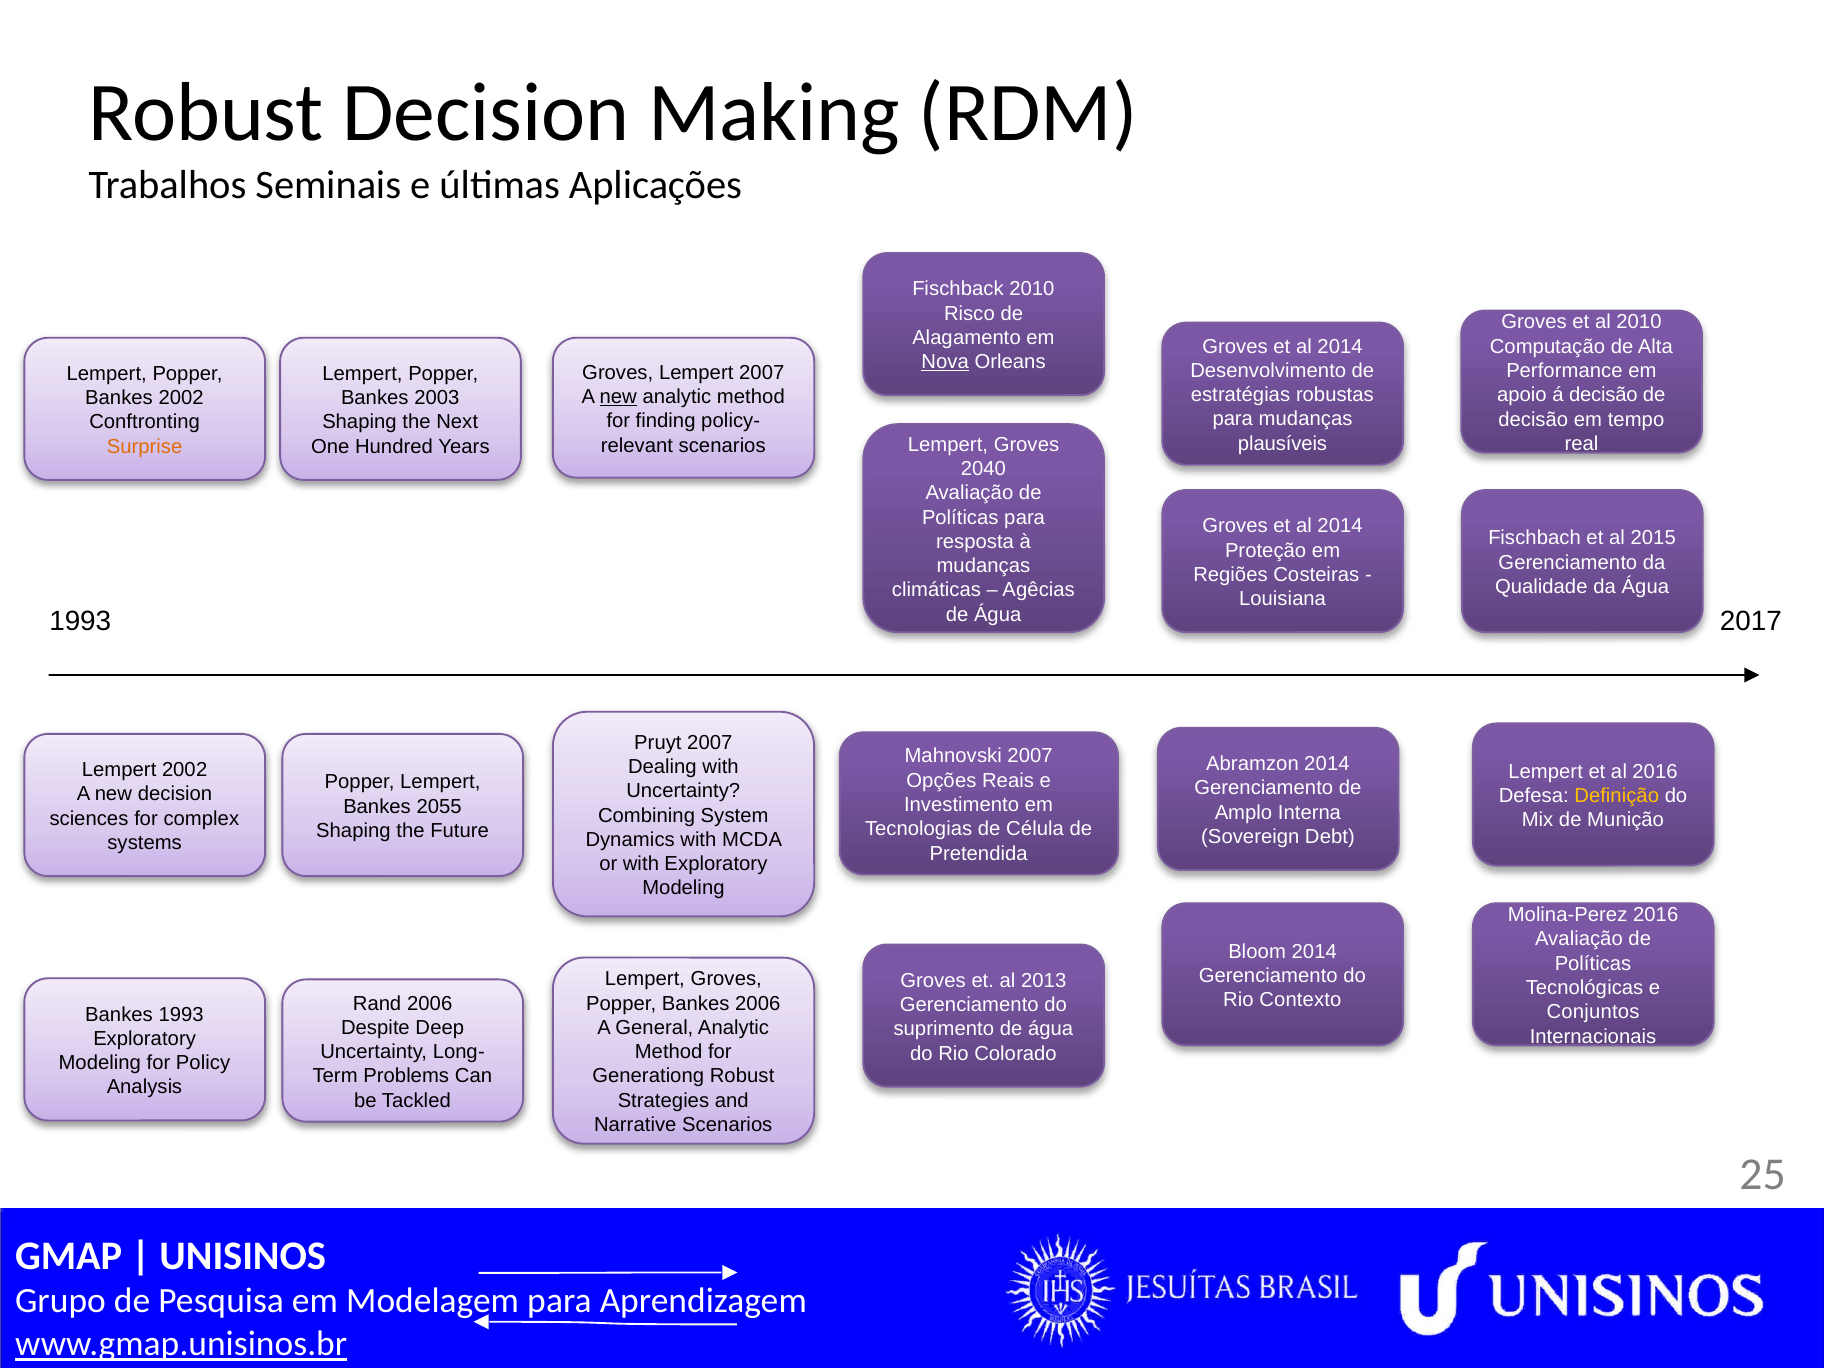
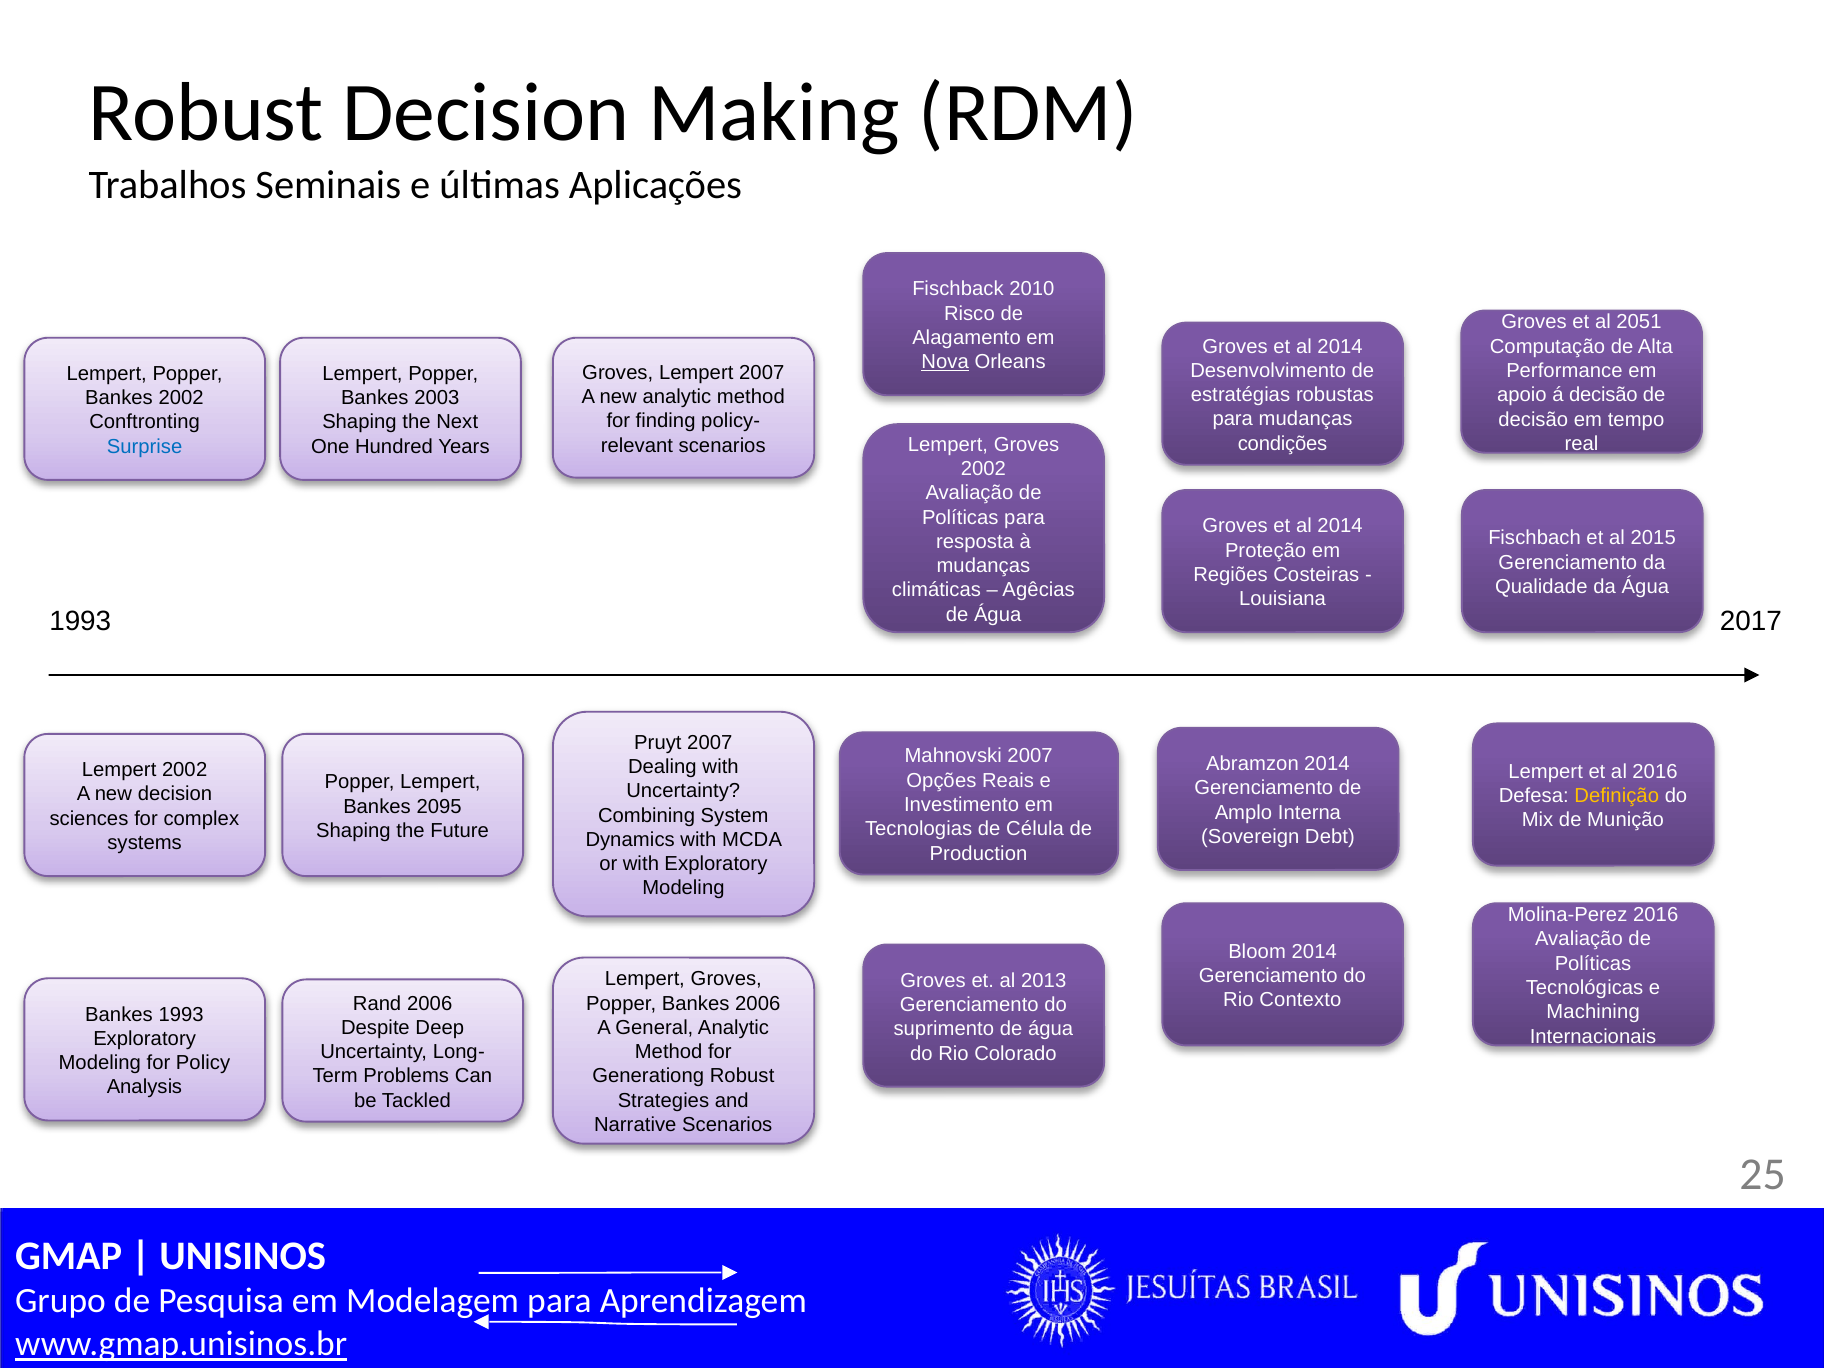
al 2010: 2010 -> 2051 (1639, 322)
new underline: present -> none (618, 397)
plausíveis: plausíveis -> condições (1283, 444)
Surprise colour: orange -> blue (145, 447)
2040: 2040 -> 2002 (983, 469)
2055: 2055 -> 2095 (439, 806)
Pretendida: Pretendida -> Production (979, 853)
Conjuntos: Conjuntos -> Machining (1593, 1012)
